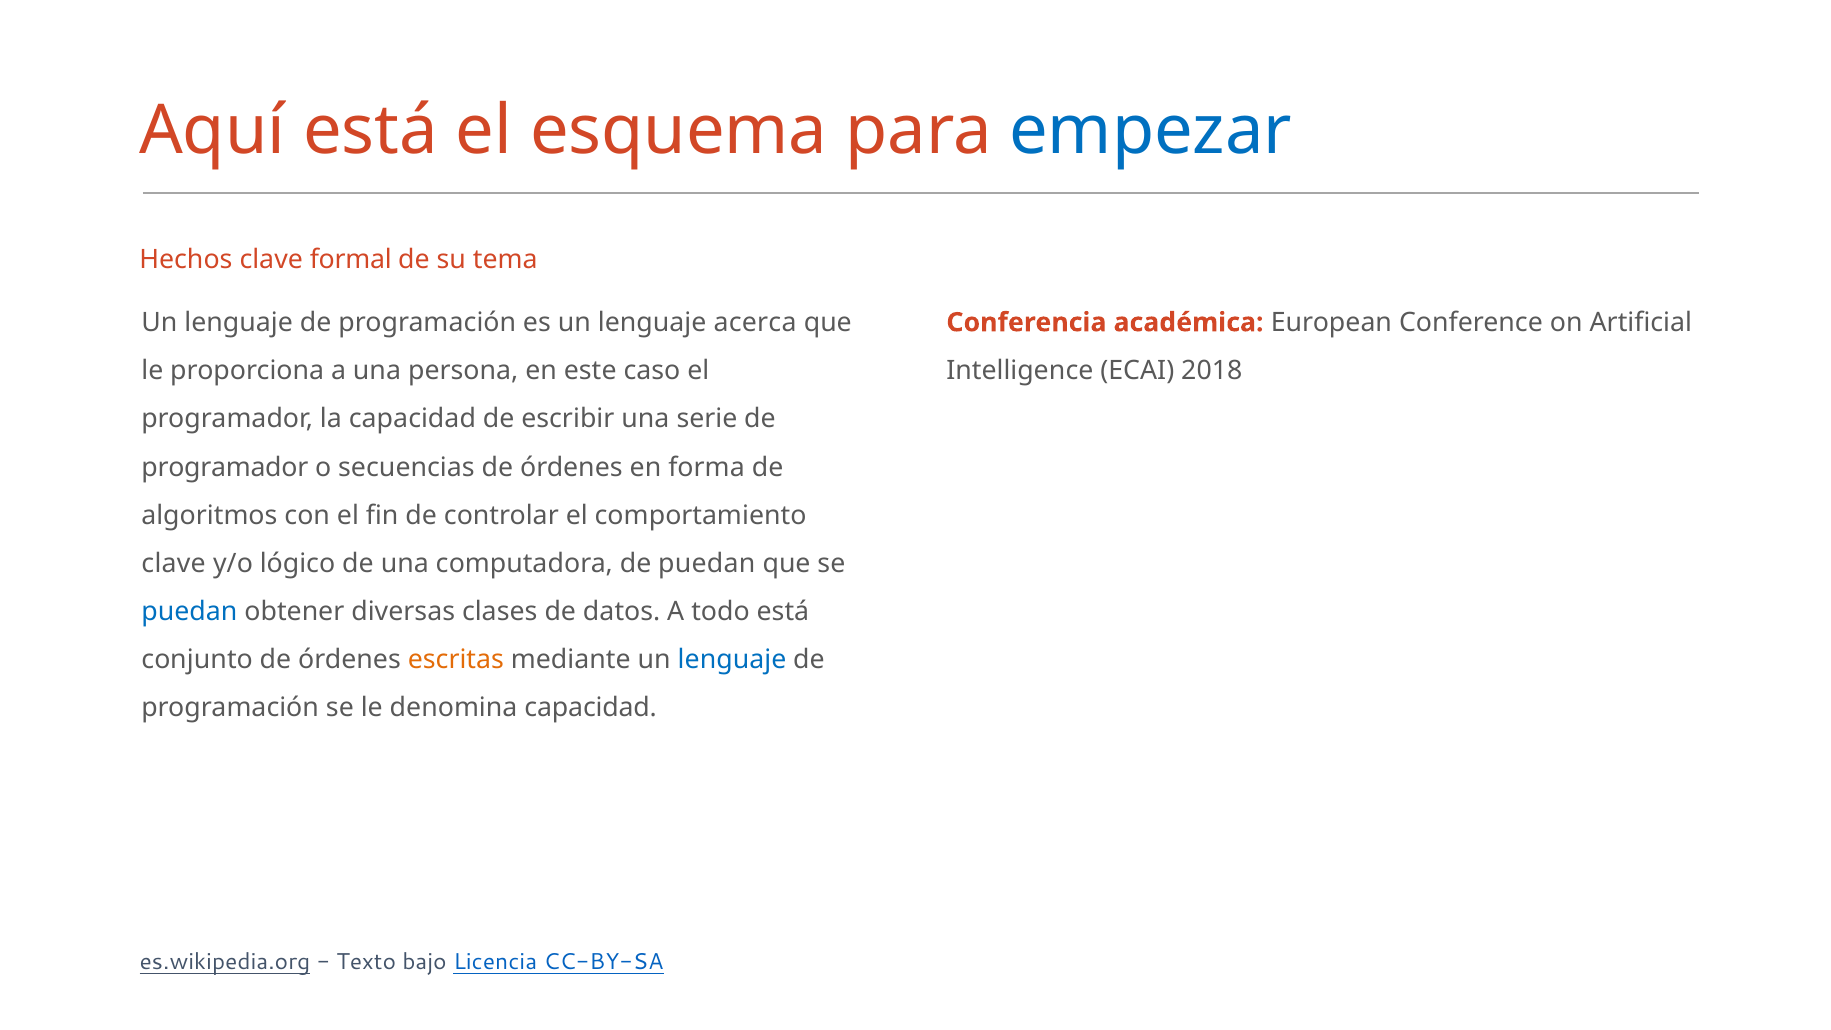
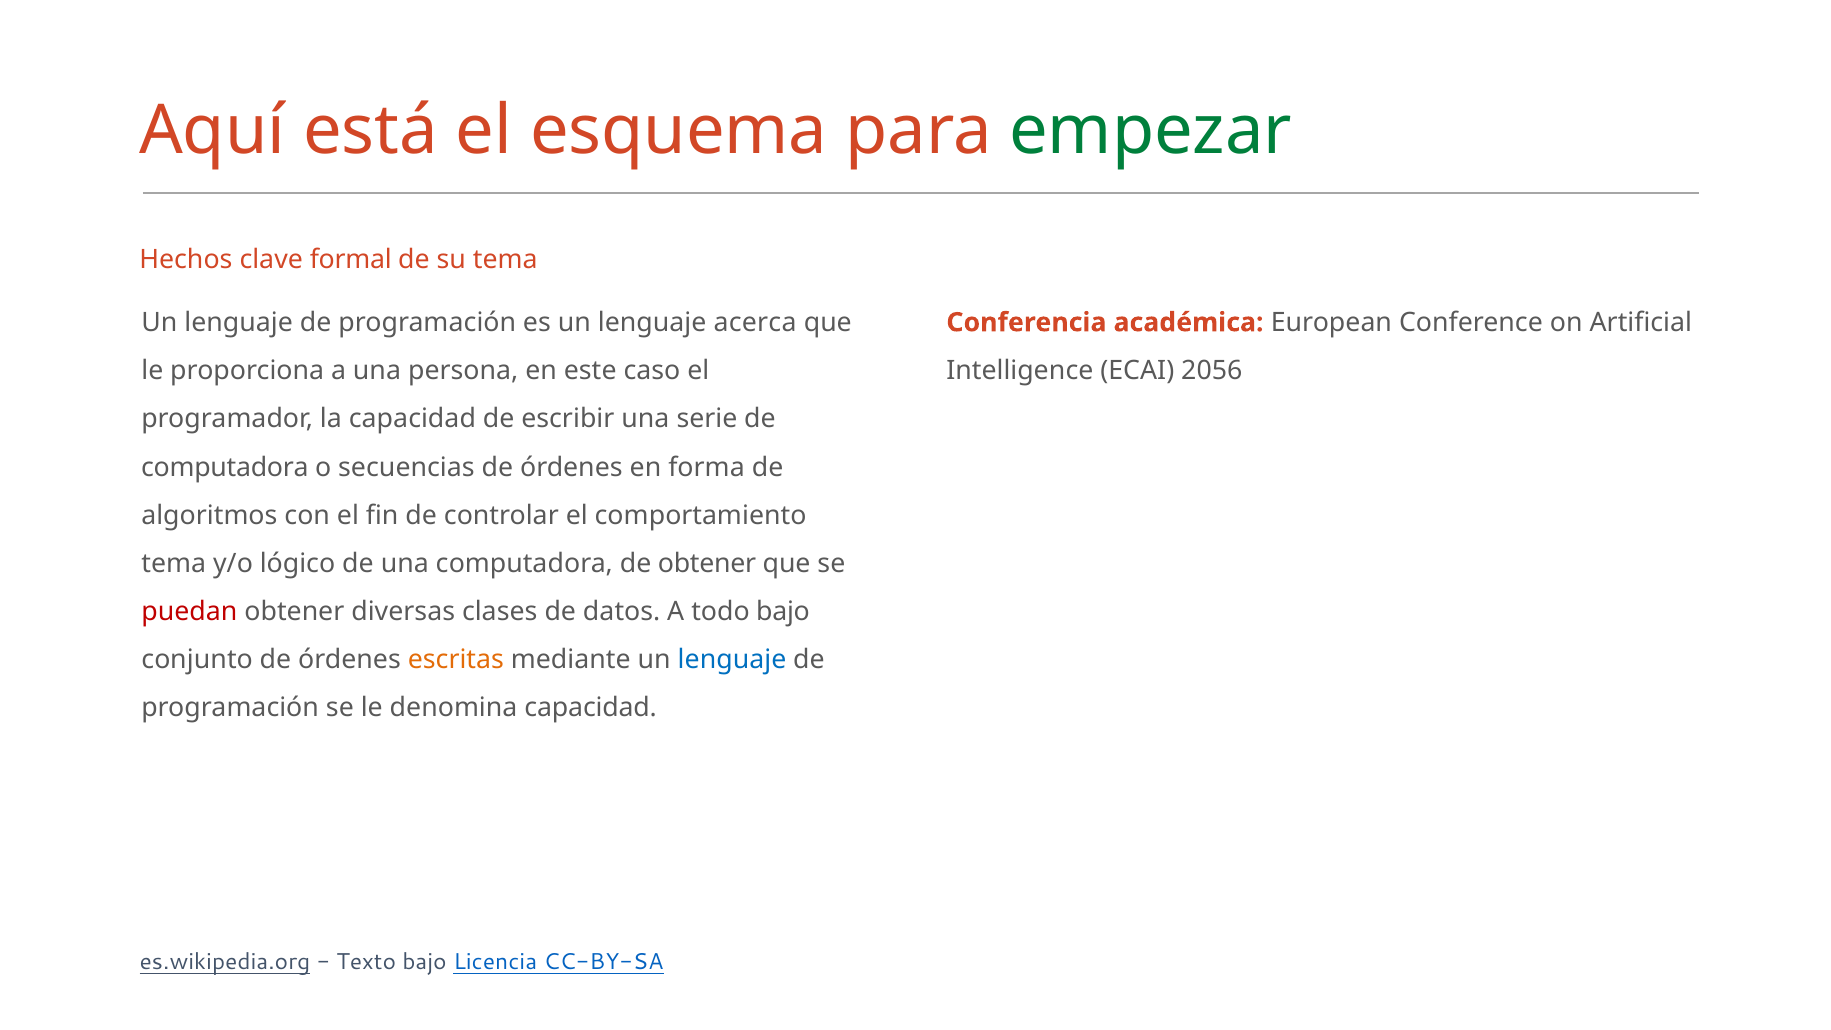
empezar colour: blue -> green (1151, 131)
2018: 2018 -> 2056 (1212, 371)
programador: programador -> computadora (225, 467)
clave: clave -> tema (174, 564)
de puedan: puedan -> obtener (707, 564)
puedan colour: blue -> red (189, 612)
todo está: está -> bajo (783, 612)
